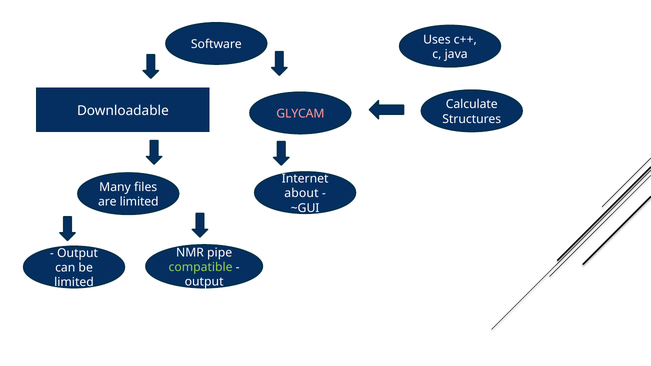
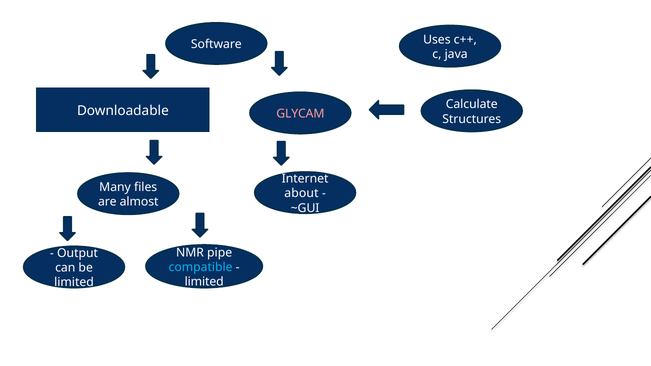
are limited: limited -> almost (139, 202)
compatible colour: light green -> light blue (201, 267)
output: output -> limited (204, 282)
